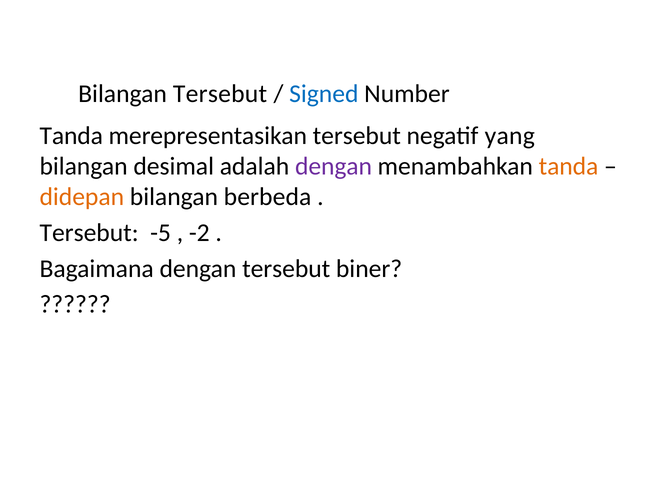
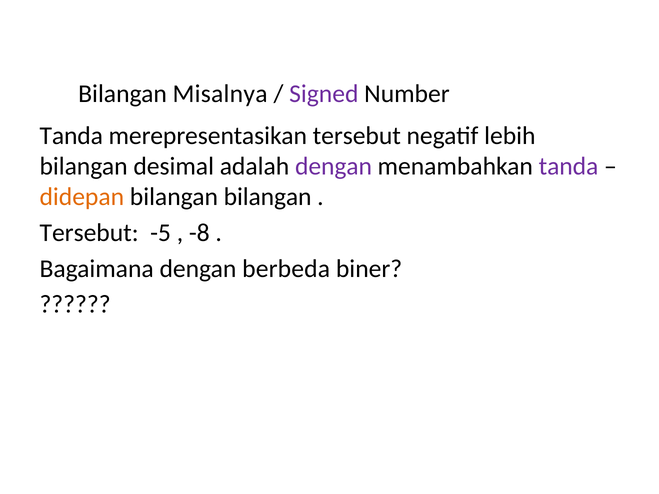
Bilangan Tersebut: Tersebut -> Misalnya (220, 94)
Signed colour: blue -> purple (324, 94)
yang: yang -> lebih (510, 136)
tanda colour: orange -> purple (569, 166)
bilangan berbeda: berbeda -> bilangan (268, 197)
-2: -2 -> -8 (199, 233)
dengan tersebut: tersebut -> berbeda (286, 269)
